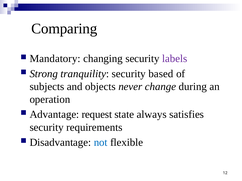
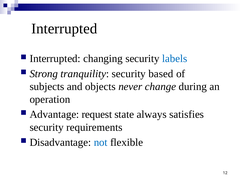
Comparing: Comparing -> Interrupted (64, 29)
Mandatory: Mandatory -> Interrupted (55, 59)
labels colour: purple -> blue (175, 59)
